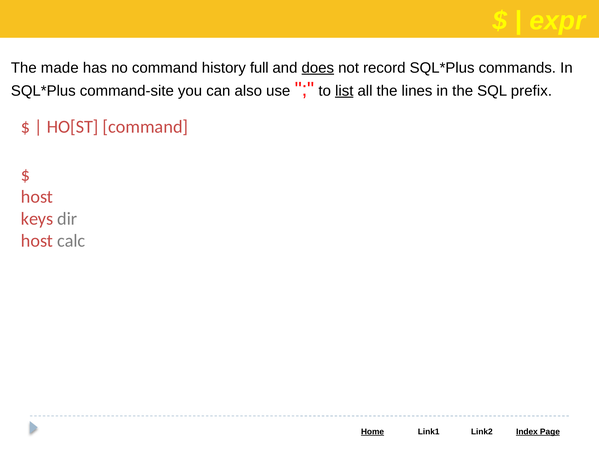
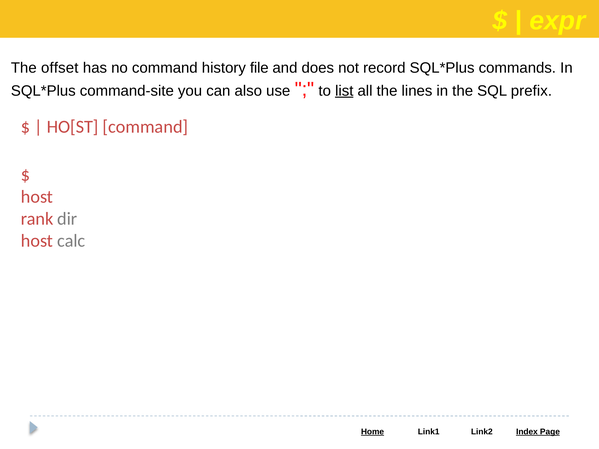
made: made -> offset (60, 68)
full: full -> file (259, 68)
does underline: present -> none (318, 68)
keys: keys -> rank (37, 219)
